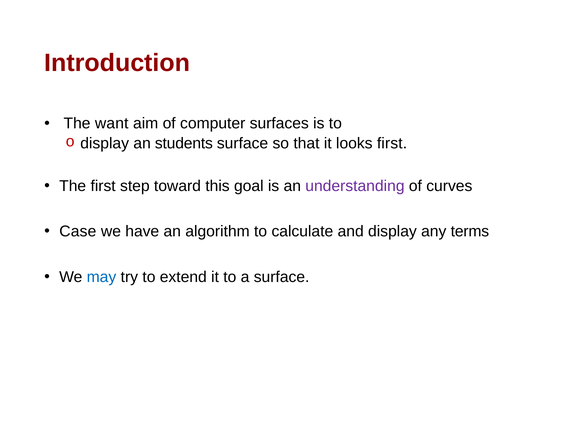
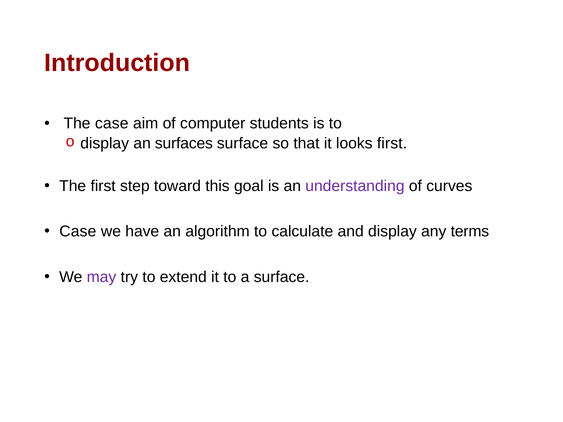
The want: want -> case (112, 124)
surfaces: surfaces -> students (279, 124)
students: students -> surfaces (184, 143)
may colour: blue -> purple (101, 277)
